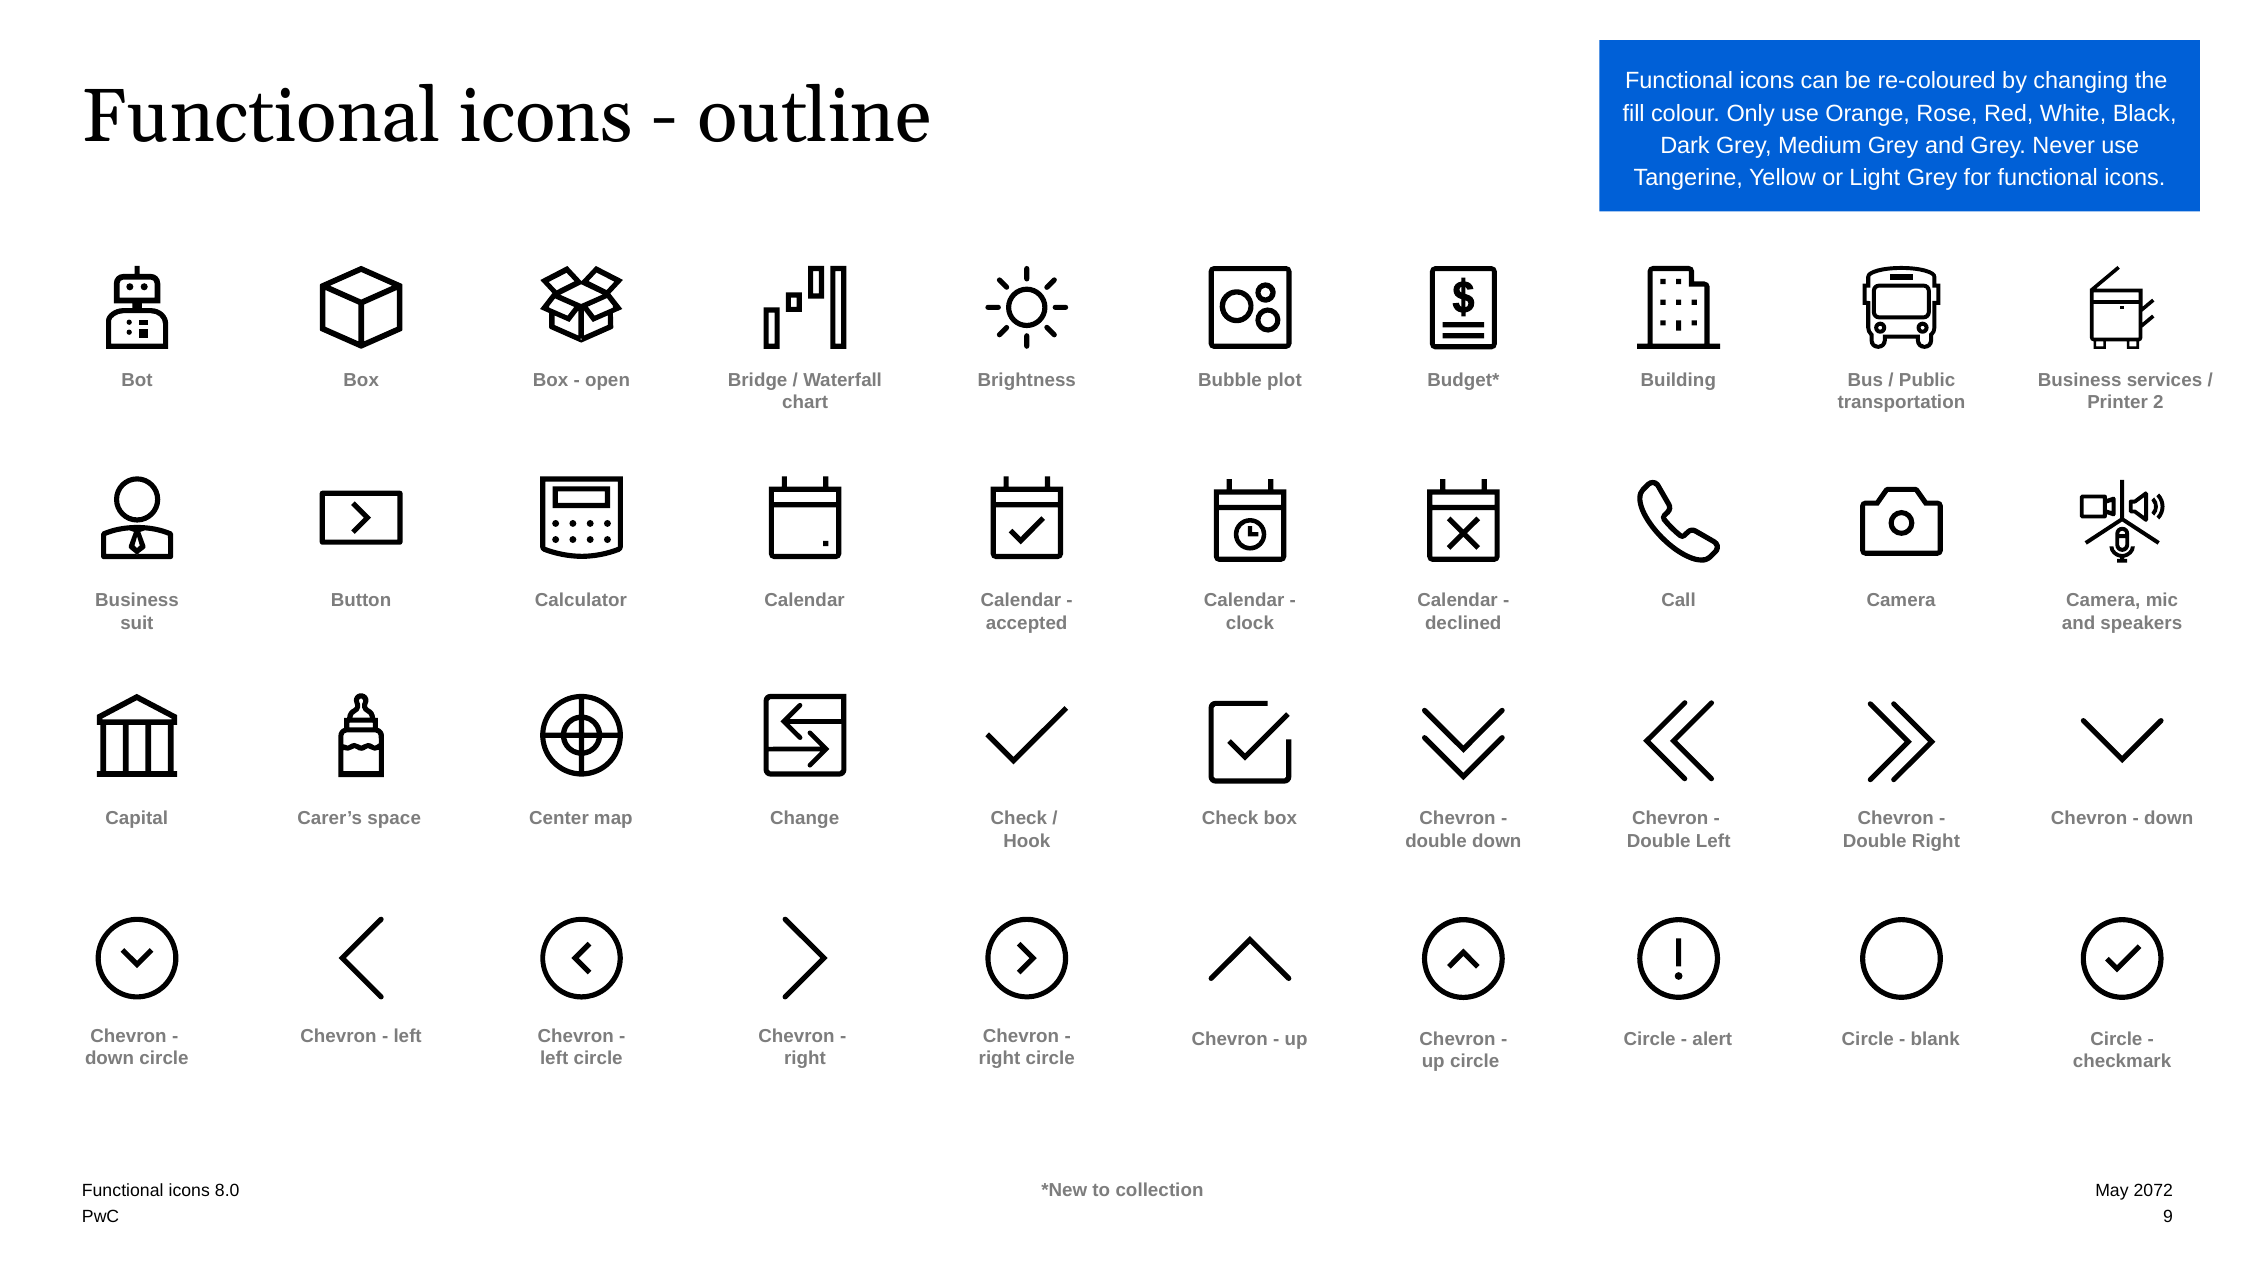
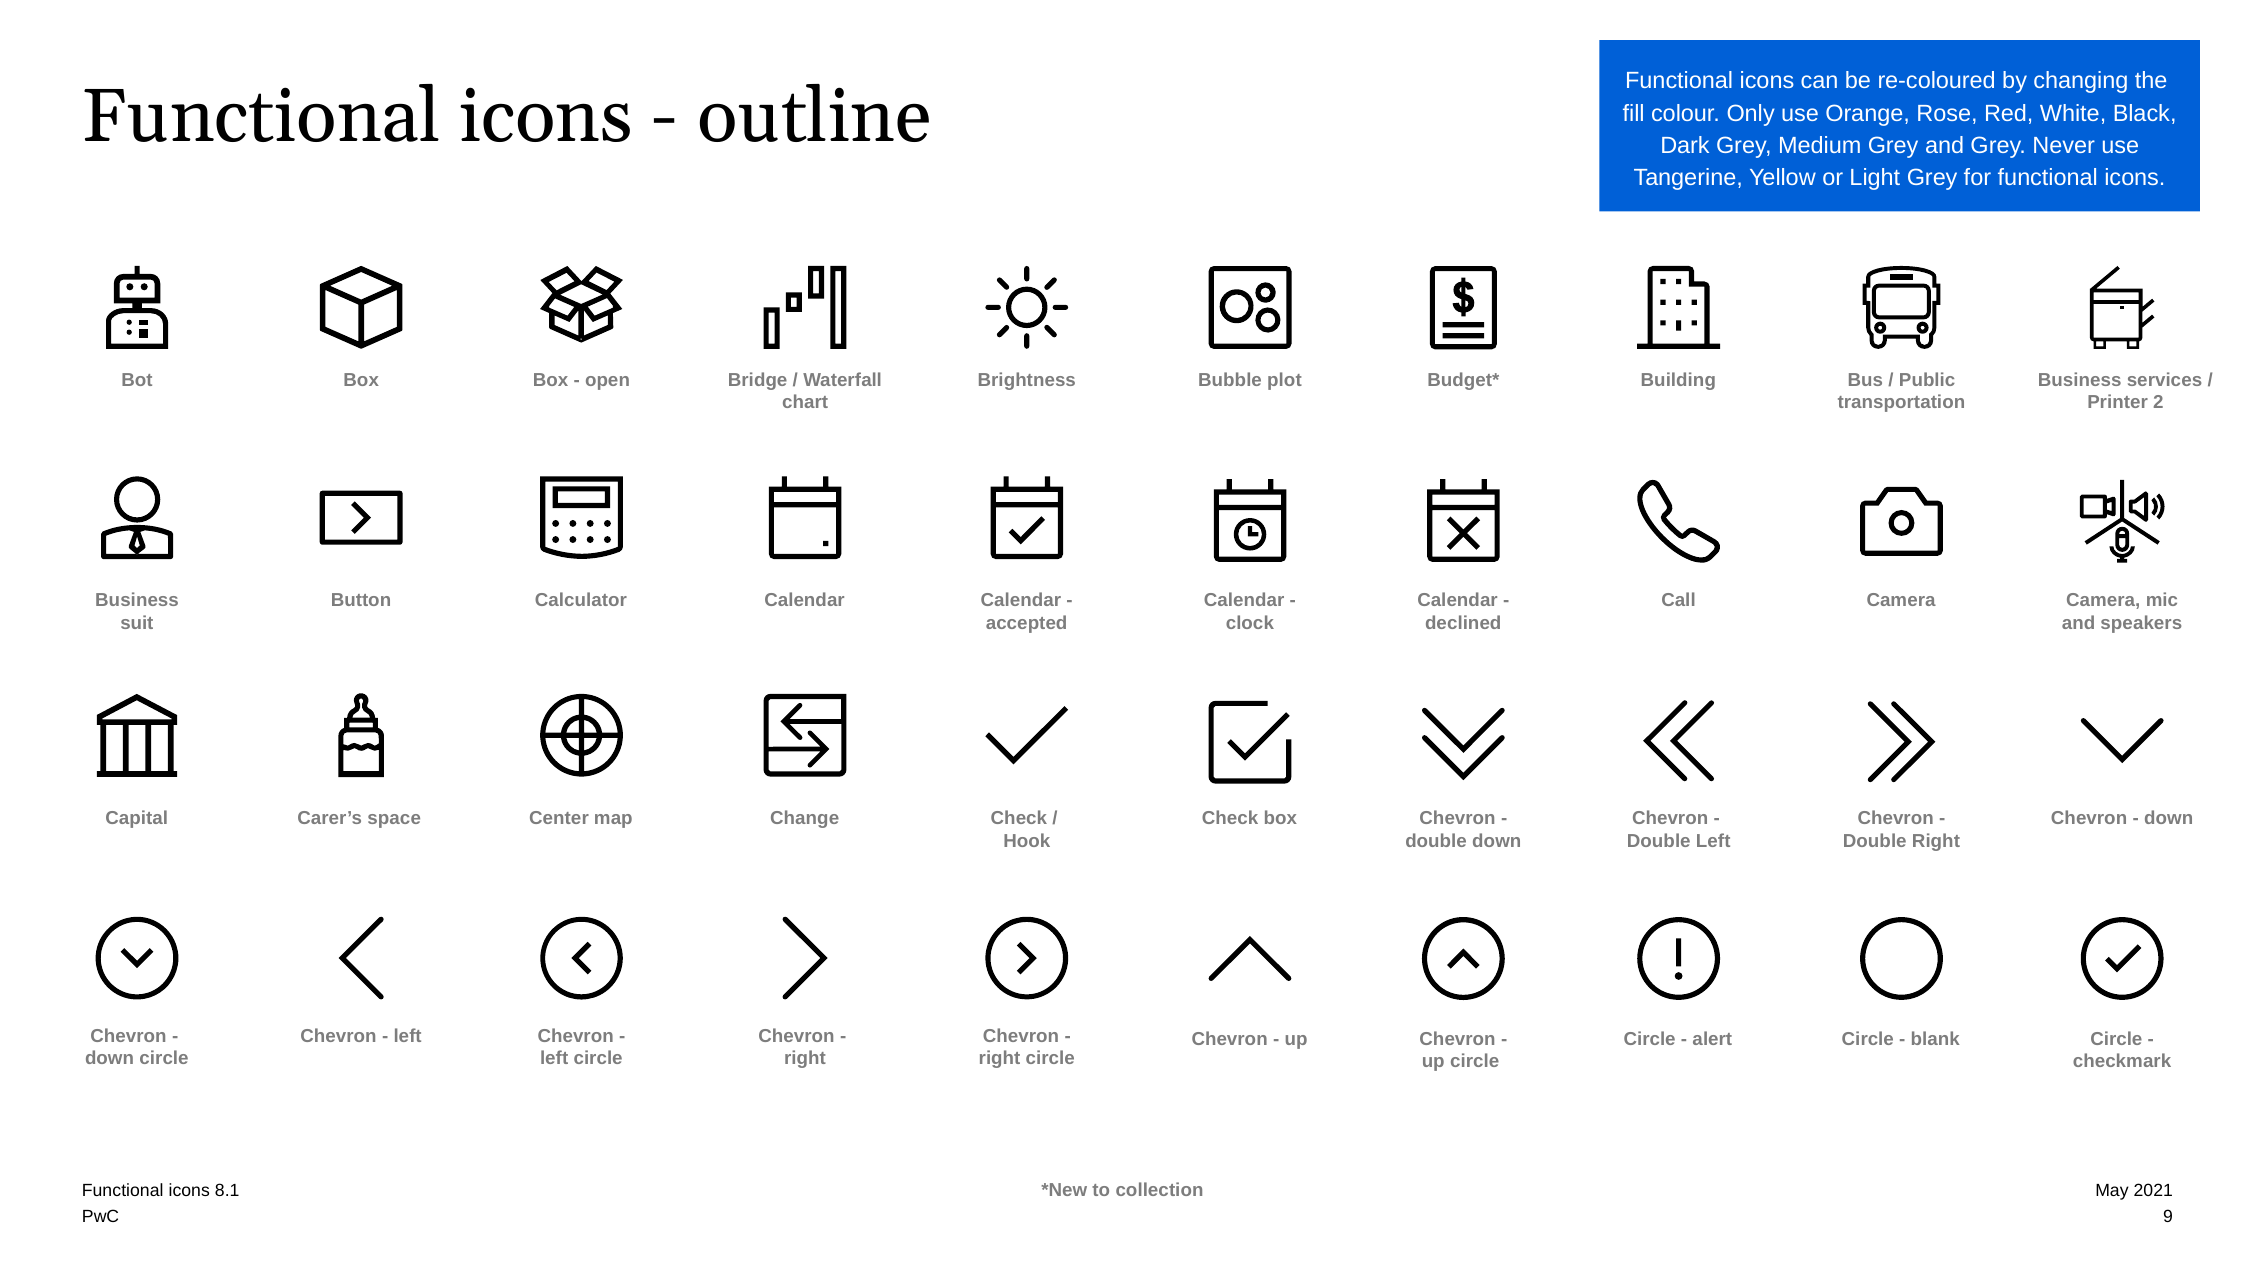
8.0: 8.0 -> 8.1 (227, 1191)
2072: 2072 -> 2021 (2153, 1191)
